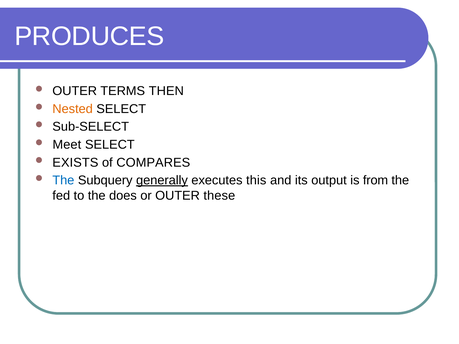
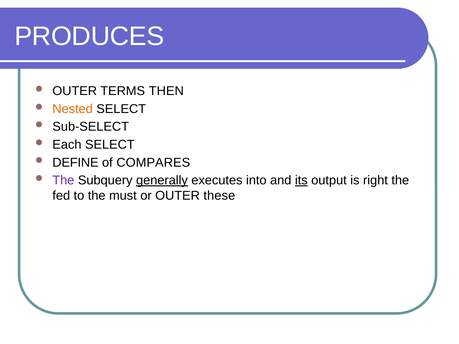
Meet: Meet -> Each (67, 145)
EXISTS: EXISTS -> DEFINE (76, 163)
The colour: blue -> purple (63, 180)
this: this -> into (256, 180)
its underline: none -> present (301, 180)
from: from -> right (375, 180)
does: does -> must (123, 196)
